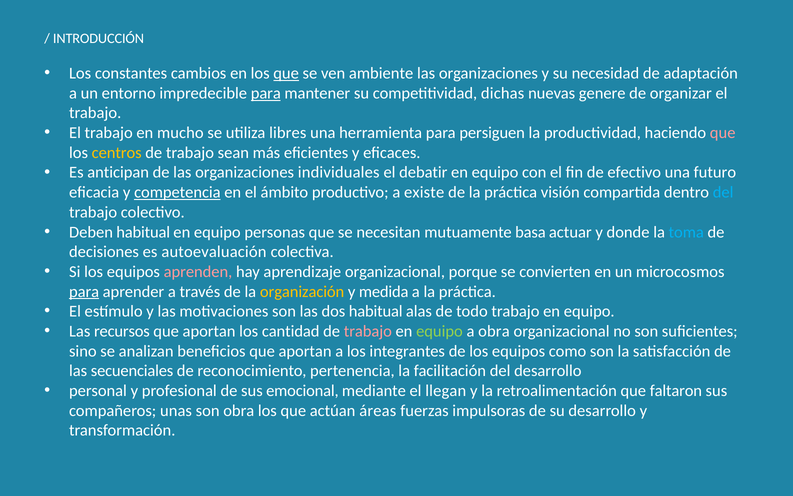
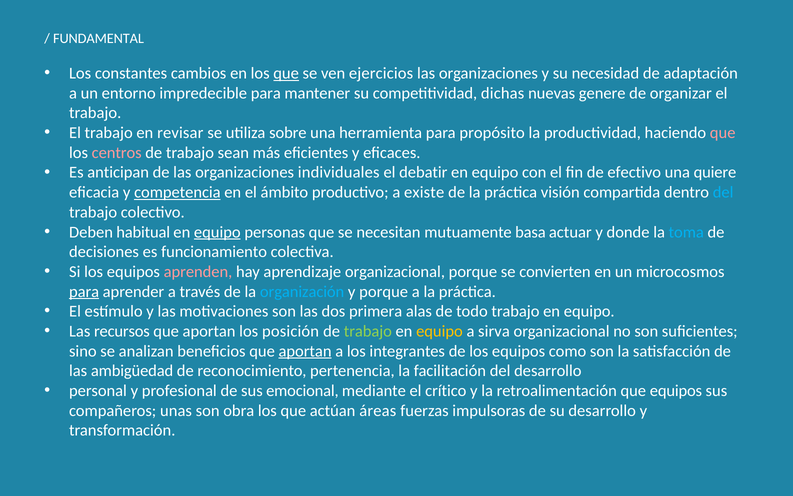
INTRODUCCIÓN: INTRODUCCIÓN -> FUNDAMENTAL (98, 38)
ambiente: ambiente -> ejercicios (381, 73)
para underline: present -> none (266, 93)
mucho: mucho -> revisar (180, 133)
libres: libres -> sobre (288, 133)
persiguen: persiguen -> propósito (492, 133)
centros colour: yellow -> pink (117, 153)
futuro: futuro -> quiere (715, 172)
equipo underline: none -> present (217, 232)
autoevaluación: autoevaluación -> funcionamiento (214, 252)
organización colour: yellow -> light blue (302, 291)
y medida: medida -> porque (384, 291)
dos habitual: habitual -> primera (376, 311)
cantidad: cantidad -> posición (291, 331)
trabajo colour: pink -> light green (368, 331)
equipo colour: light green -> yellow (439, 331)
a obra: obra -> sirva (494, 331)
aportan underline: none -> present (305, 351)
secuenciales: secuenciales -> ambigüedad (132, 371)
llegan: llegan -> crítico (446, 390)
que faltaron: faltaron -> equipos (676, 390)
